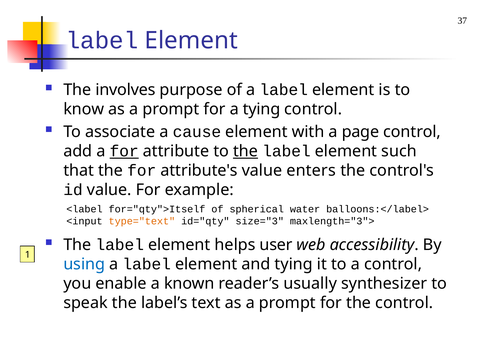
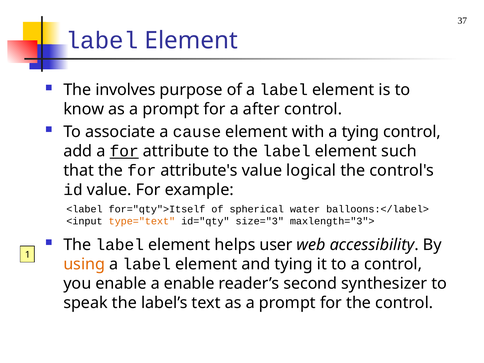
a tying: tying -> after (261, 109)
a page: page -> tying (360, 132)
the underline: present -> none (246, 151)
enters: enters -> logical (311, 171)
using colour: blue -> orange (84, 264)
a known: known -> enable (189, 283)
usually: usually -> second (310, 283)
